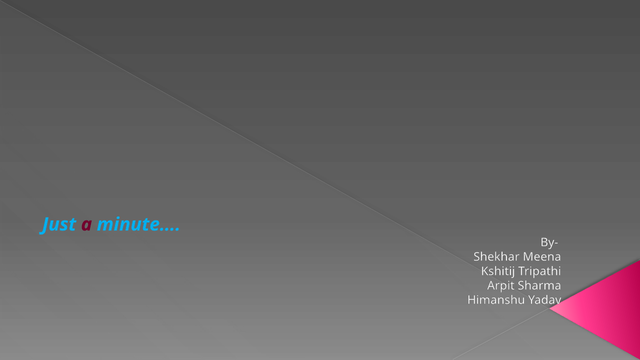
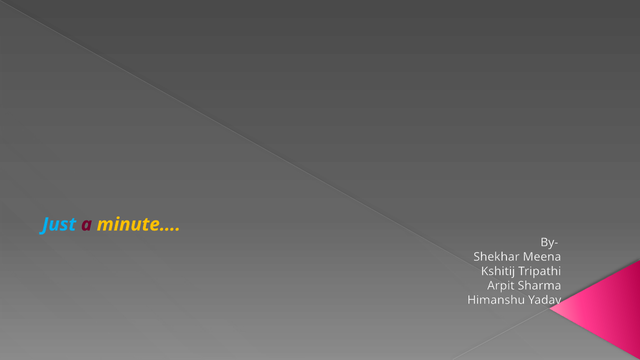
minute… colour: light blue -> yellow (139, 224)
